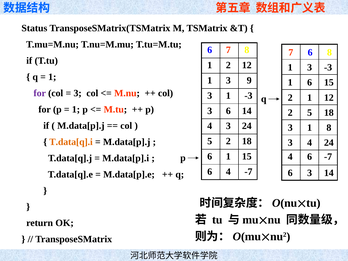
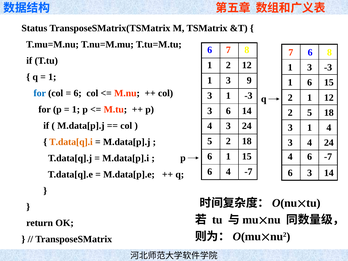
for colour: purple -> blue (40, 93)
3: 3 -> 6 (78, 93)
1 8: 8 -> 4 (329, 128)
